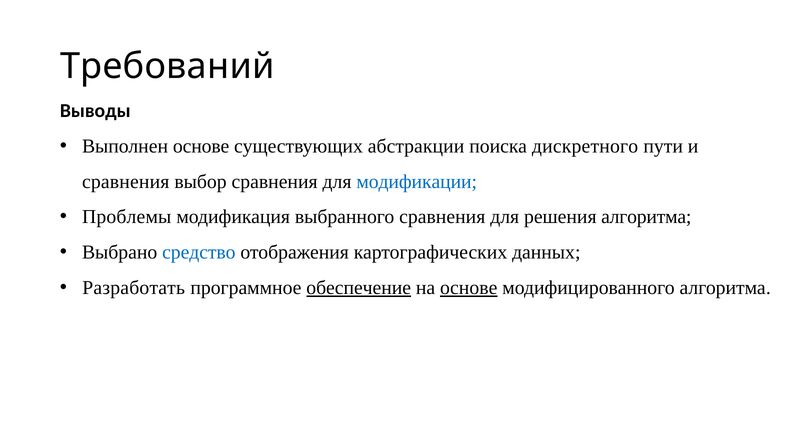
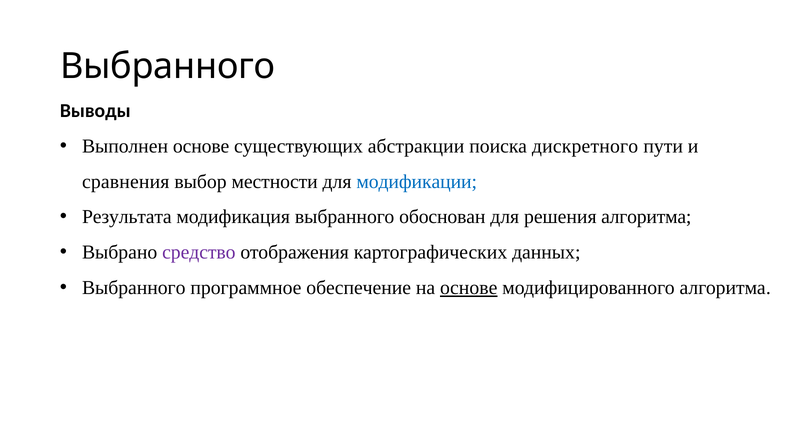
Требований: Требований -> Выбранного (168, 66)
выбор сравнения: сравнения -> местности (275, 181)
Проблемы: Проблемы -> Результата (127, 217)
выбранного сравнения: сравнения -> обоснован (442, 217)
средство colour: blue -> purple (199, 252)
Разработать: Разработать -> Выбранного (134, 288)
обеспечение underline: present -> none (359, 288)
